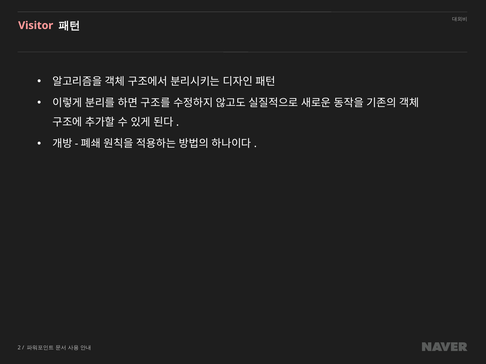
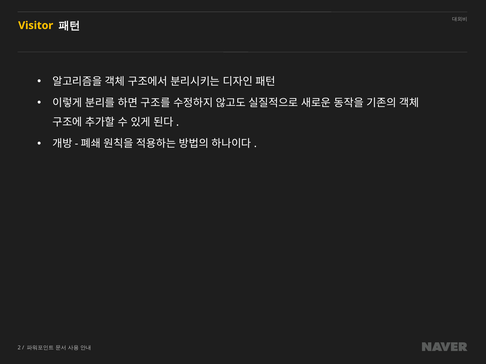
Visitor colour: pink -> yellow (36, 26)
